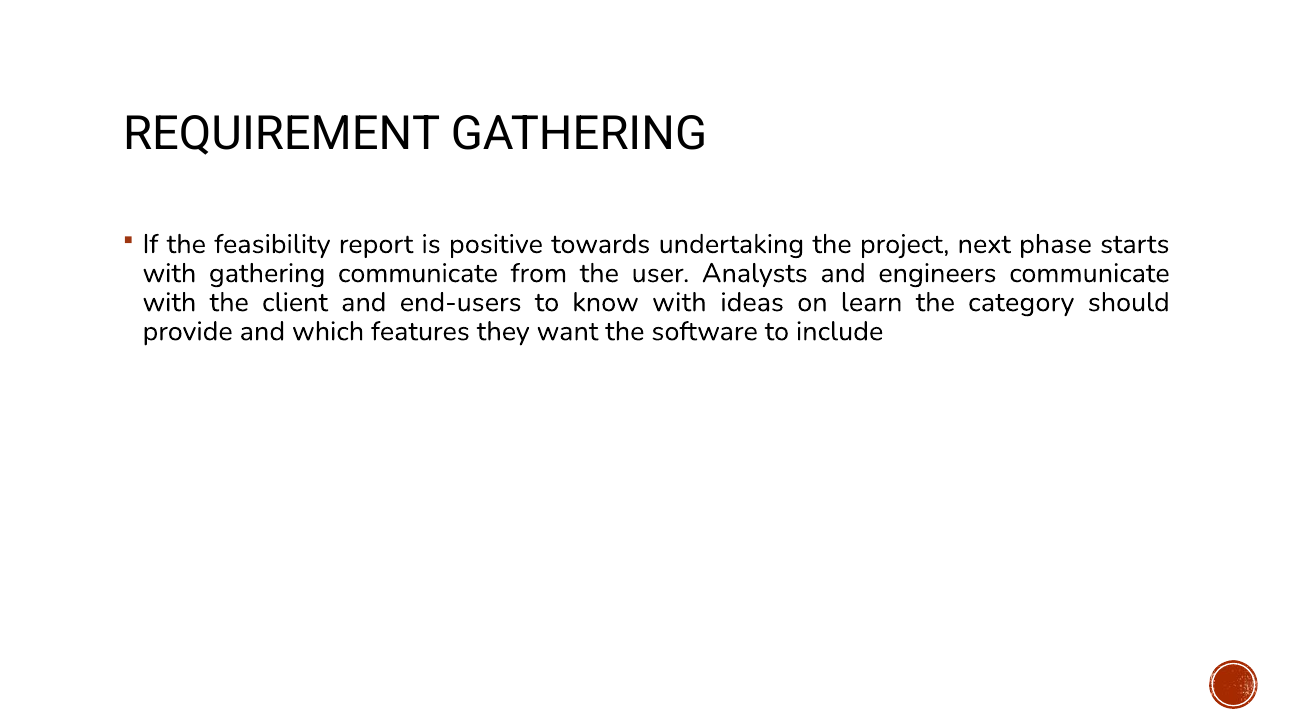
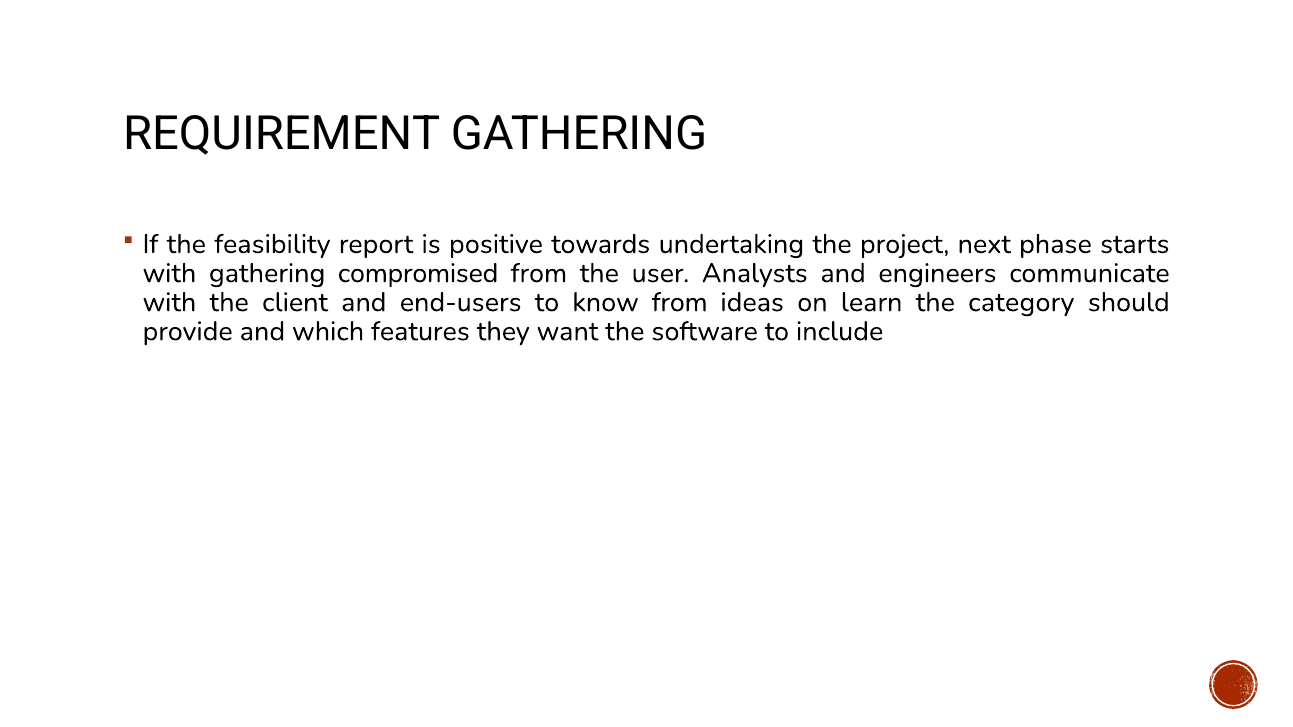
gathering communicate: communicate -> compromised (418, 273)
know with: with -> from (680, 302)
